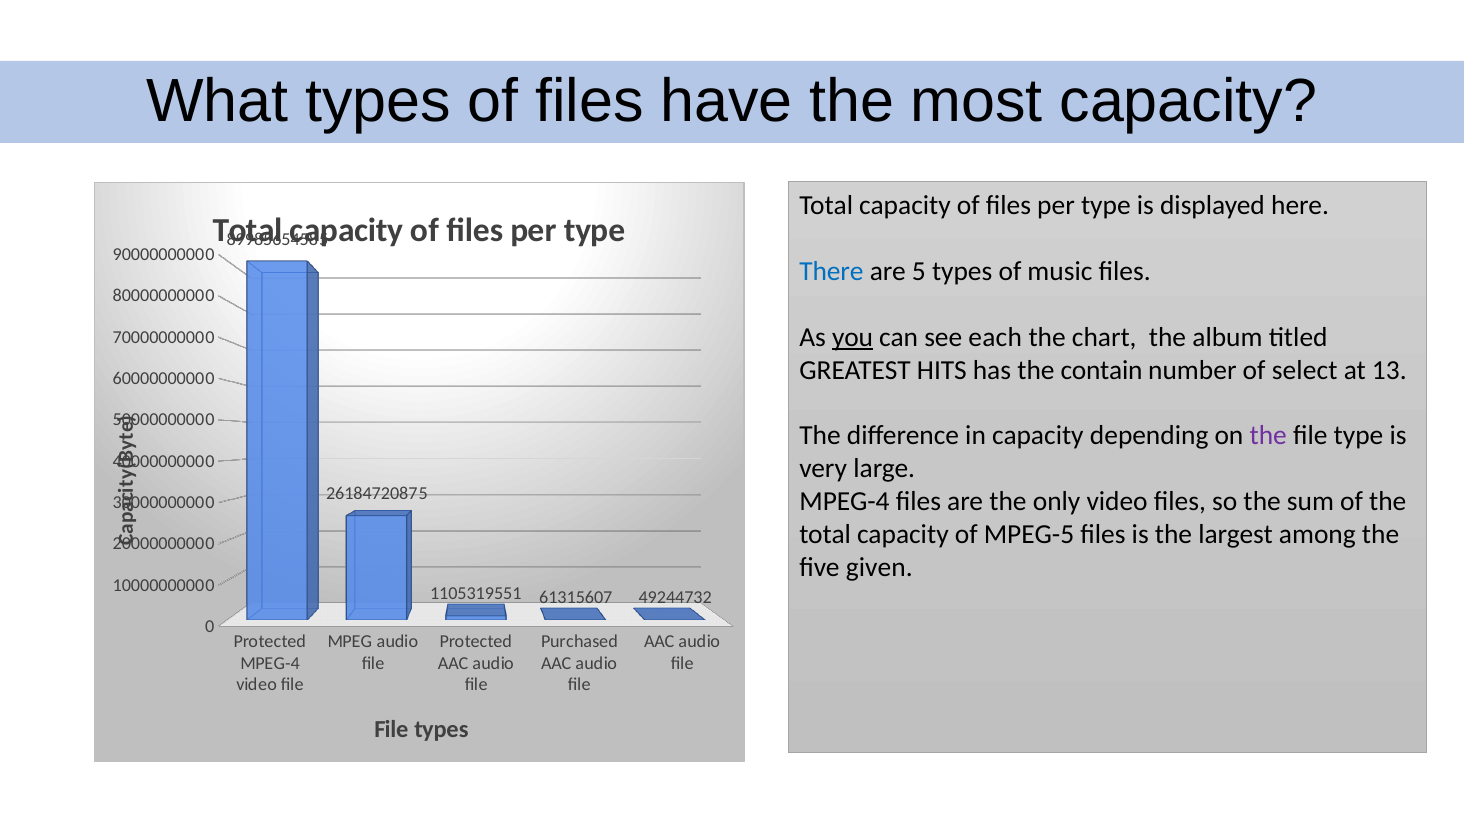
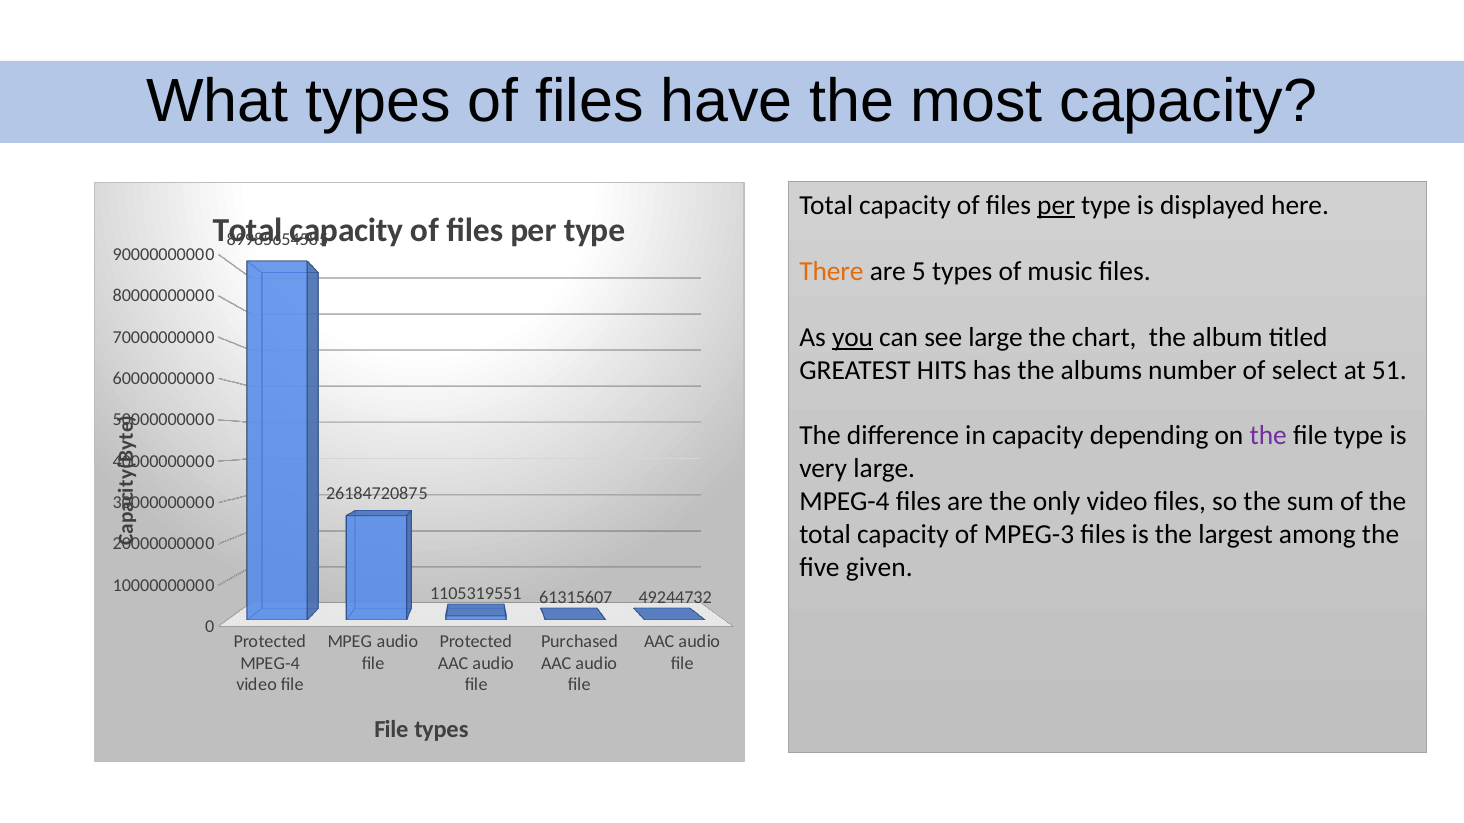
per underline: none -> present (1056, 206)
There colour: blue -> orange (831, 271)
see each: each -> large (995, 337)
contain: contain -> albums (1101, 370)
13: 13 -> 51 (1389, 370)
MPEG-5: MPEG-5 -> MPEG-3 (1029, 535)
